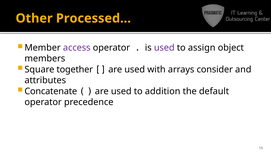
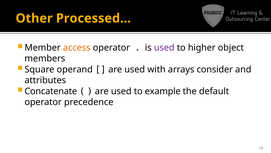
access colour: purple -> orange (77, 48)
assign: assign -> higher (202, 48)
together: together -> operand (75, 69)
addition: addition -> example (163, 91)
